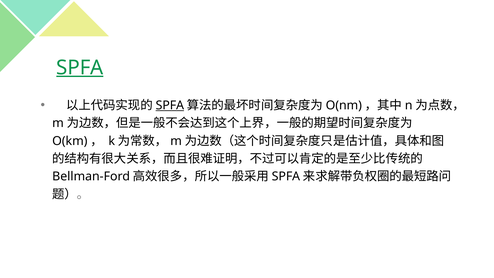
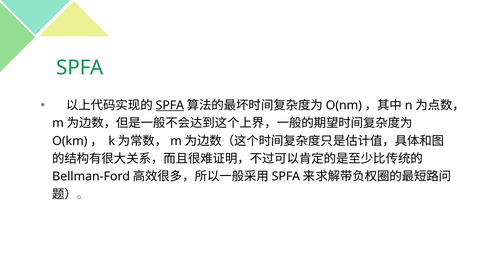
SPFA underline: present -> none (80, 68)
